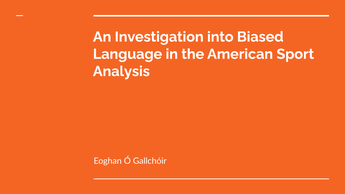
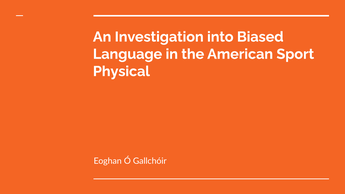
Analysis: Analysis -> Physical (121, 71)
